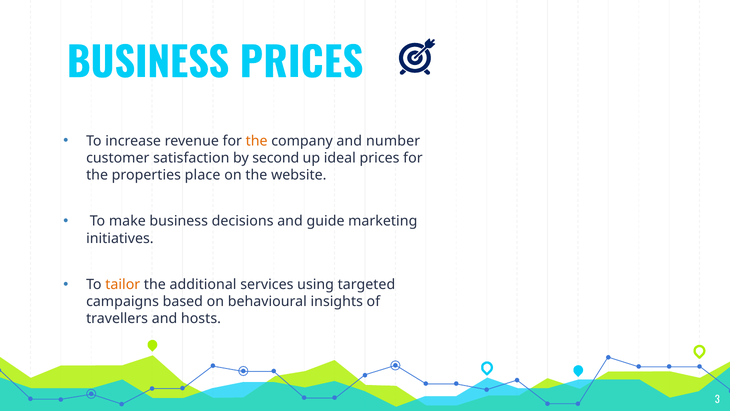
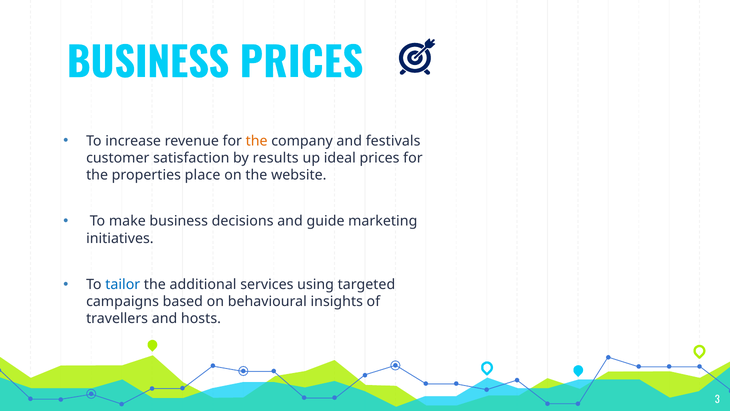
number: number -> festivals (393, 141)
second: second -> results (276, 158)
tailor colour: orange -> blue (123, 284)
